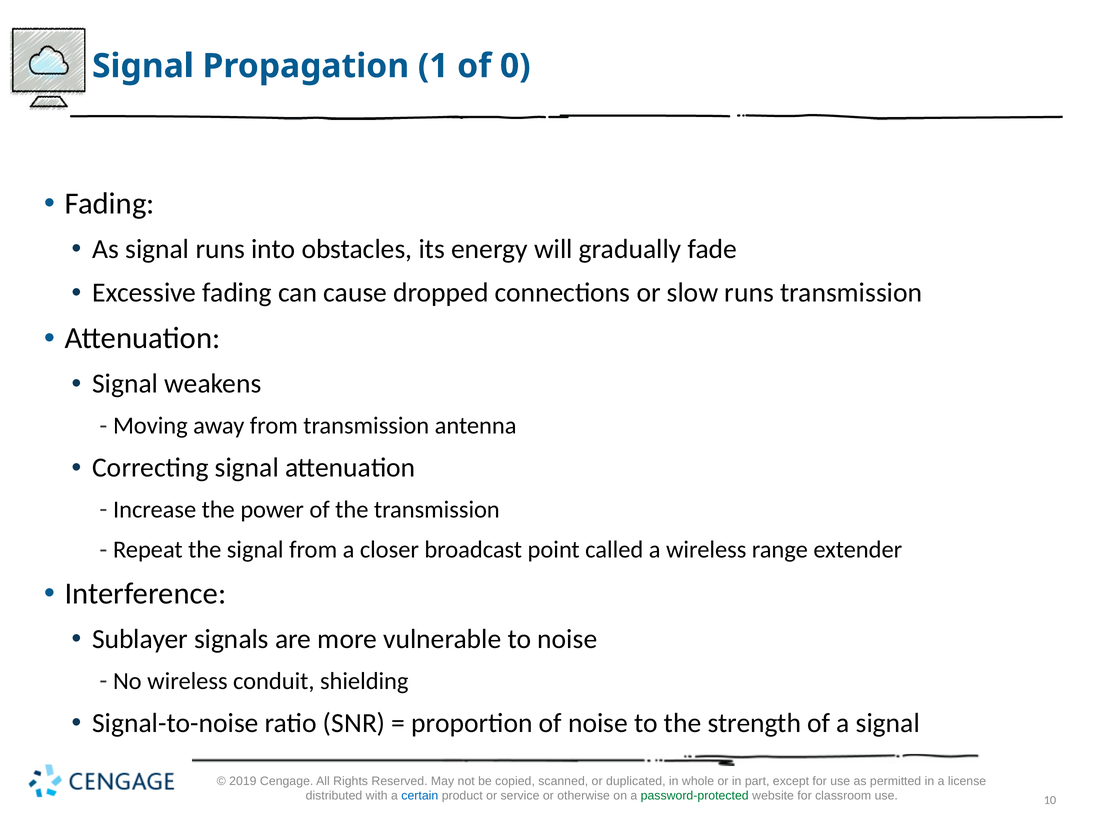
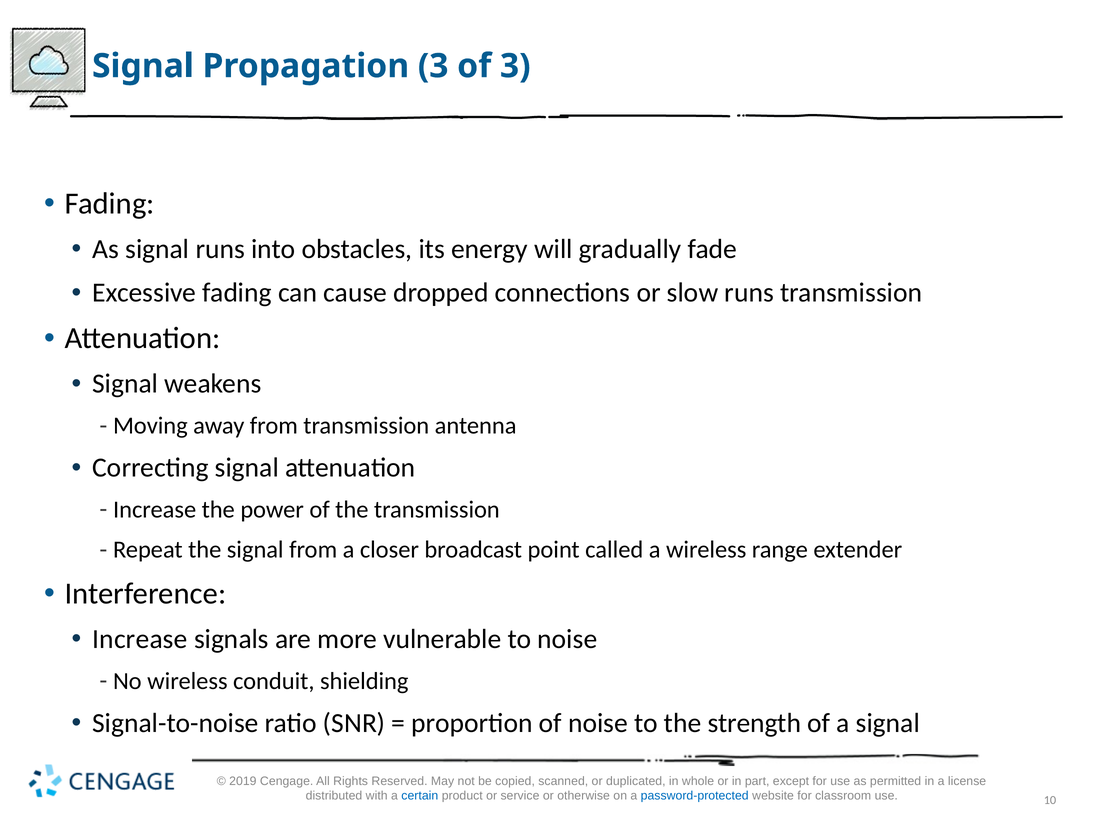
Propagation 1: 1 -> 3 (433, 66)
of 0: 0 -> 3 (515, 66)
Sublayer: Sublayer -> Increase (140, 639)
password-protected colour: green -> blue (695, 796)
